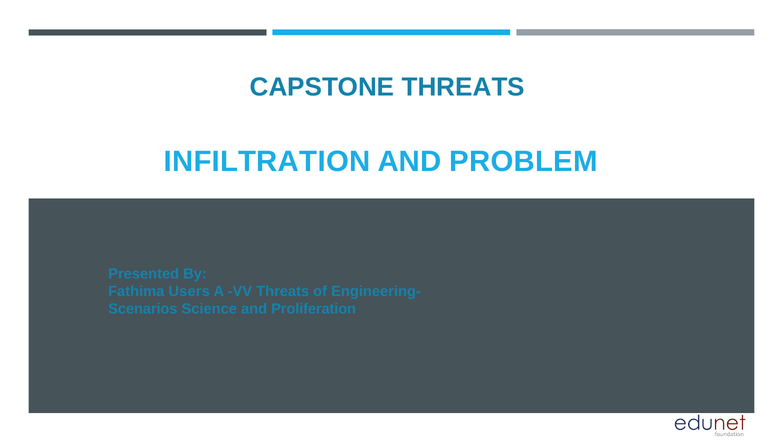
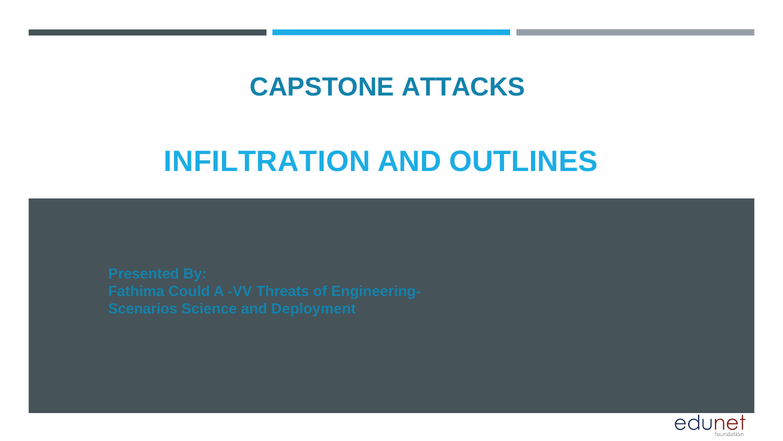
CAPSTONE THREATS: THREATS -> ATTACKS (463, 87)
PROBLEM: PROBLEM -> OUTLINES (524, 161)
Users: Users -> Could (189, 291)
Proliferation: Proliferation -> Deployment (314, 309)
